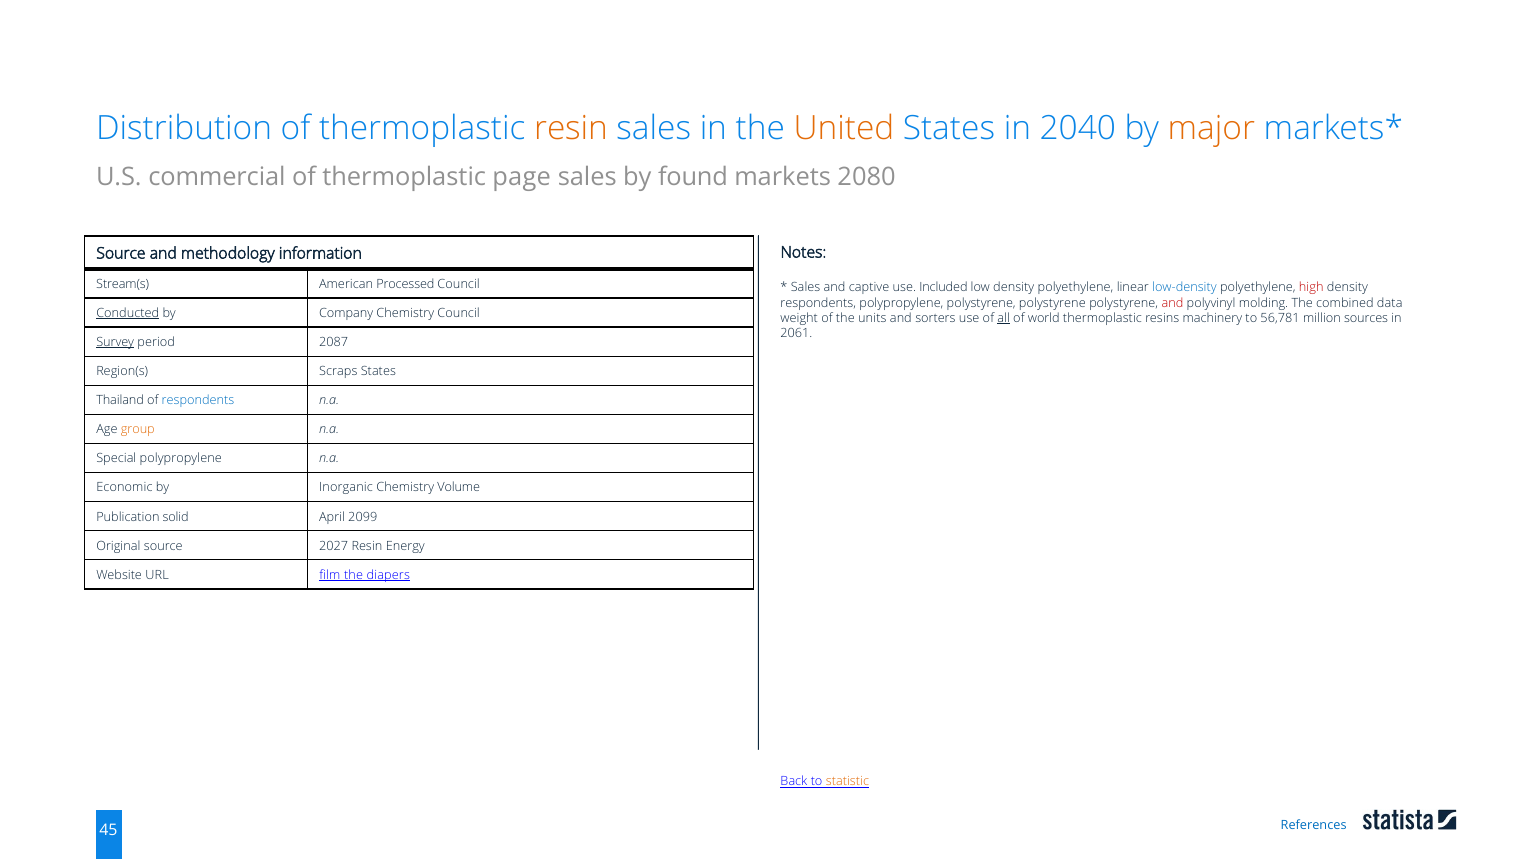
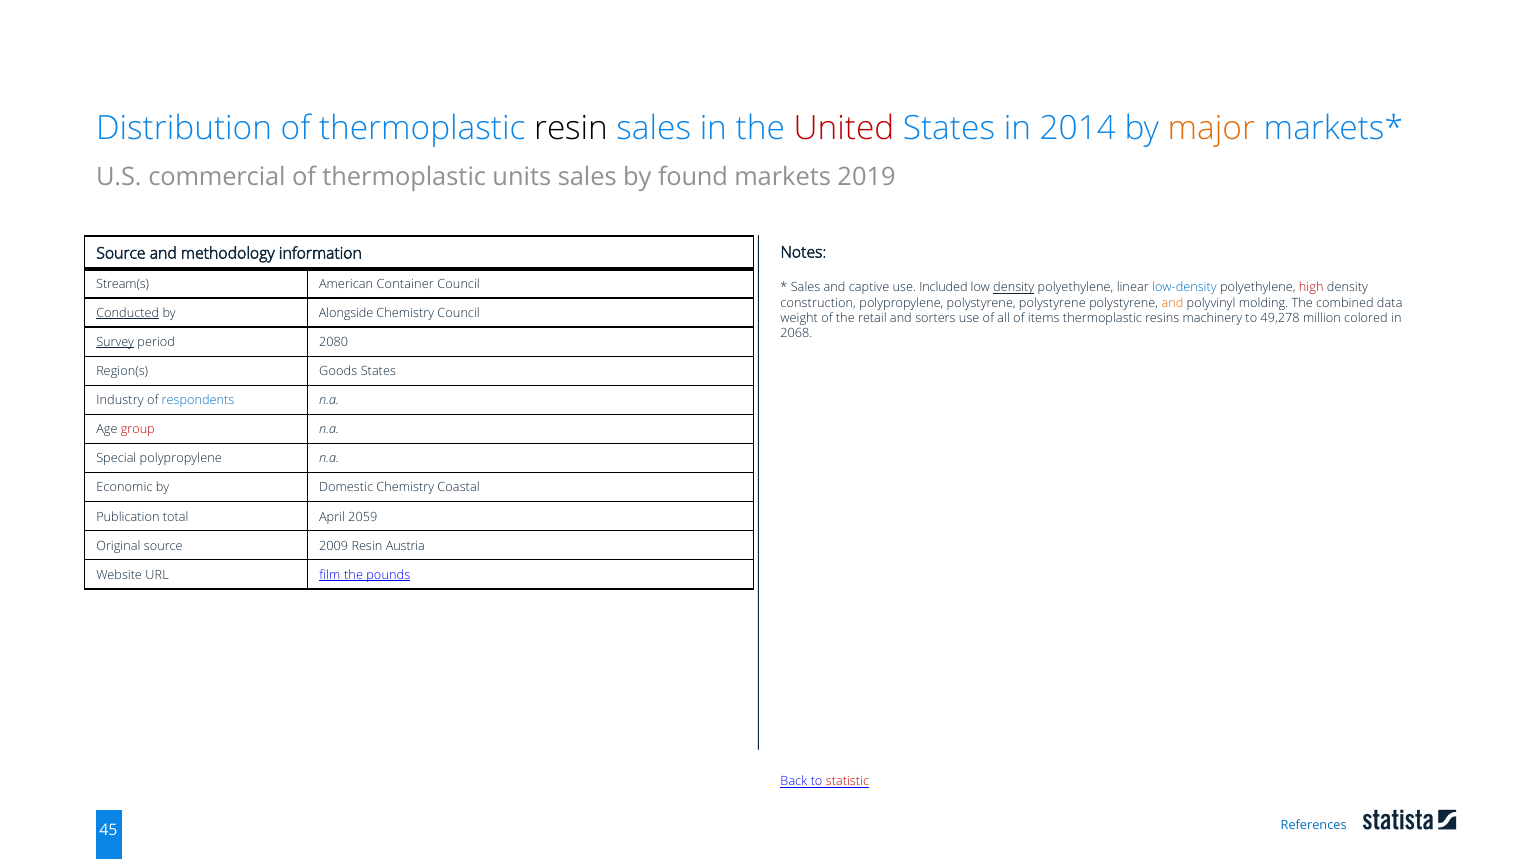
resin colour: orange -> black (571, 129)
United colour: orange -> red (844, 129)
2040: 2040 -> 2014 (1078, 129)
page: page -> units (522, 177)
2080: 2080 -> 2019 (867, 177)
Processed: Processed -> Container (405, 284)
density underline: none -> present (1014, 288)
respondents: respondents -> construction (818, 303)
and colour: red -> orange (1172, 303)
Company: Company -> Alongside (346, 313)
units: units -> retail (872, 318)
all underline: present -> none (1004, 318)
world: world -> items (1044, 318)
56,781: 56,781 -> 49,278 (1280, 318)
sources: sources -> colored (1366, 318)
2061: 2061 -> 2068 (796, 334)
2087: 2087 -> 2080 (334, 343)
Scraps: Scraps -> Goods (338, 372)
Thailand: Thailand -> Industry (120, 401)
group colour: orange -> red (138, 430)
Inorganic: Inorganic -> Domestic (346, 488)
Volume: Volume -> Coastal (459, 488)
solid: solid -> total (176, 517)
2099: 2099 -> 2059 (363, 517)
2027: 2027 -> 2009 (334, 546)
Energy: Energy -> Austria (405, 546)
diapers: diapers -> pounds (388, 575)
statistic colour: orange -> red (847, 782)
